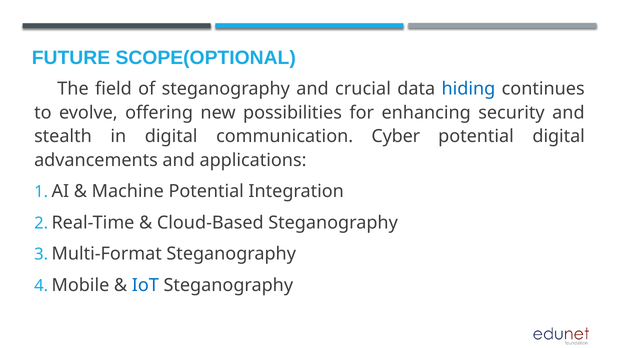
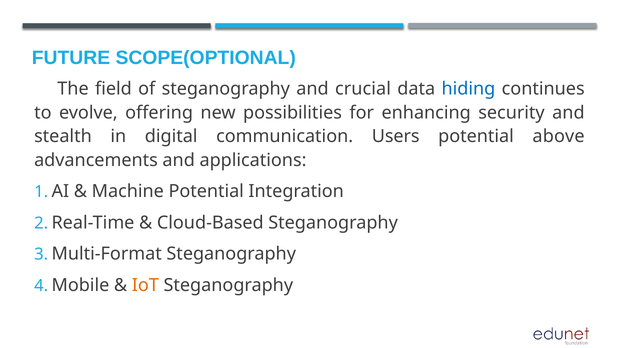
Cyber: Cyber -> Users (396, 136)
potential digital: digital -> above (559, 136)
IoT colour: blue -> orange (145, 285)
